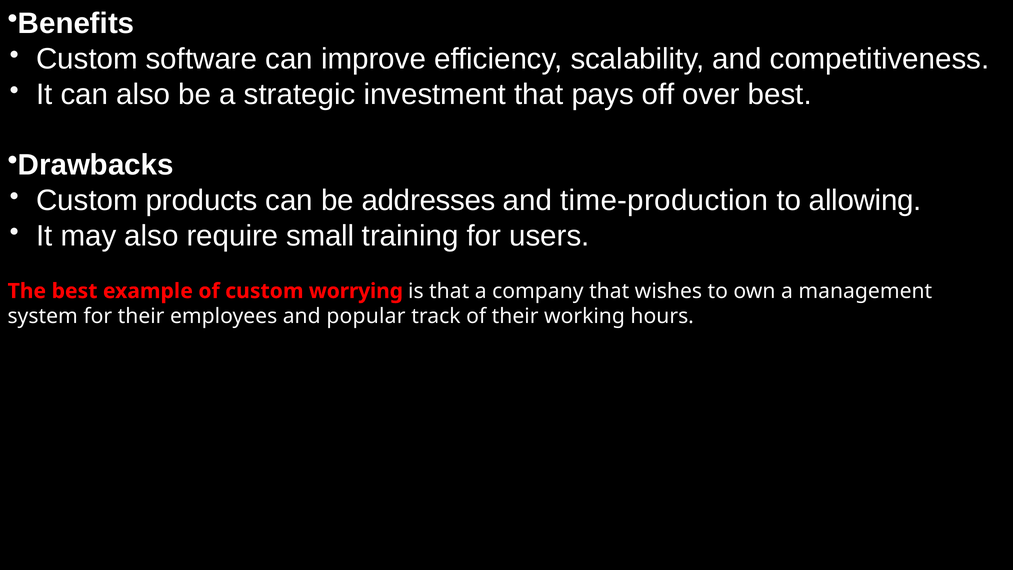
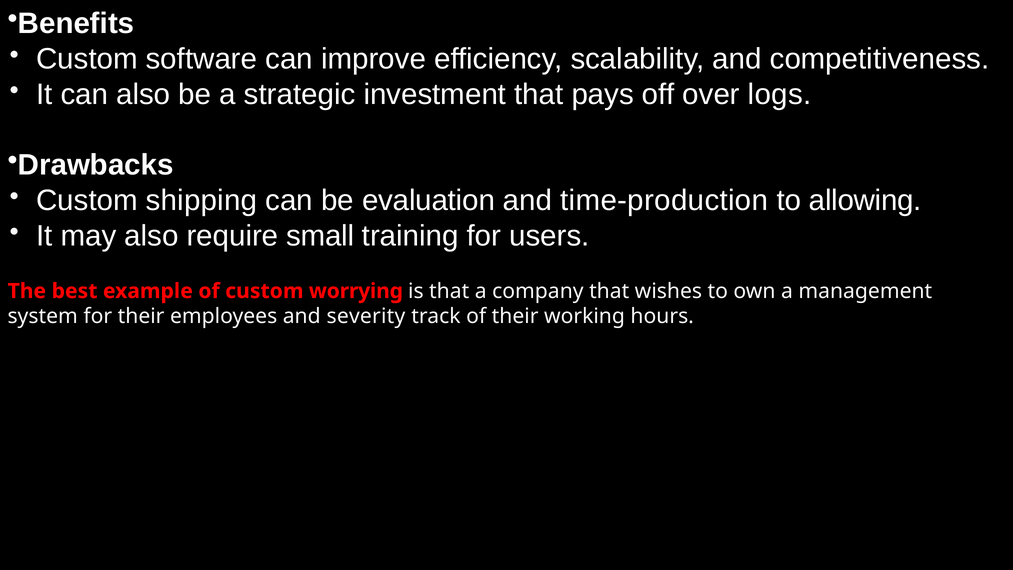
over best: best -> logs (780, 94)
products: products -> shipping (201, 200)
addresses: addresses -> evaluation (429, 200)
popular: popular -> severity (366, 316)
